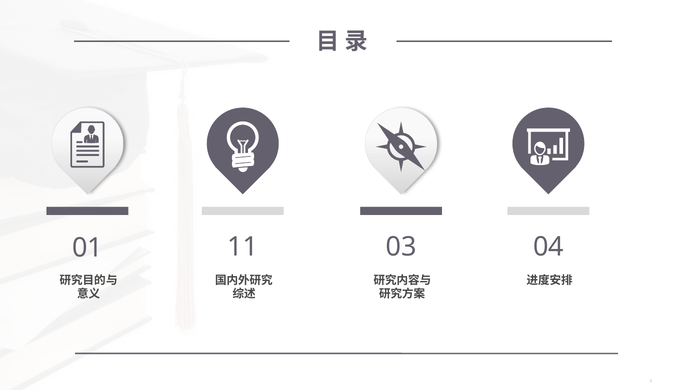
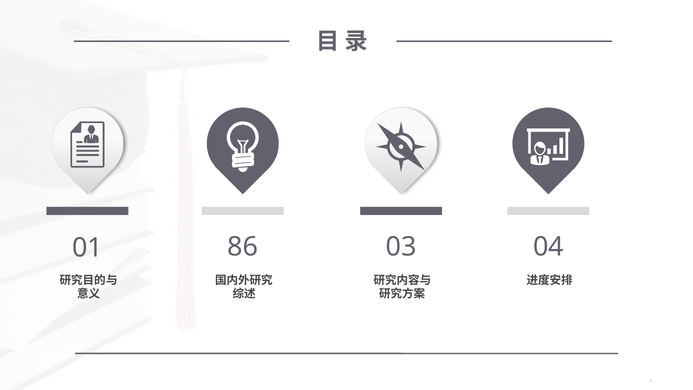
11: 11 -> 86 (243, 247)
